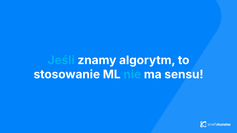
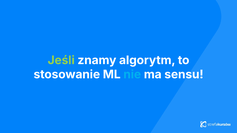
Jeśli colour: light blue -> light green (61, 60)
